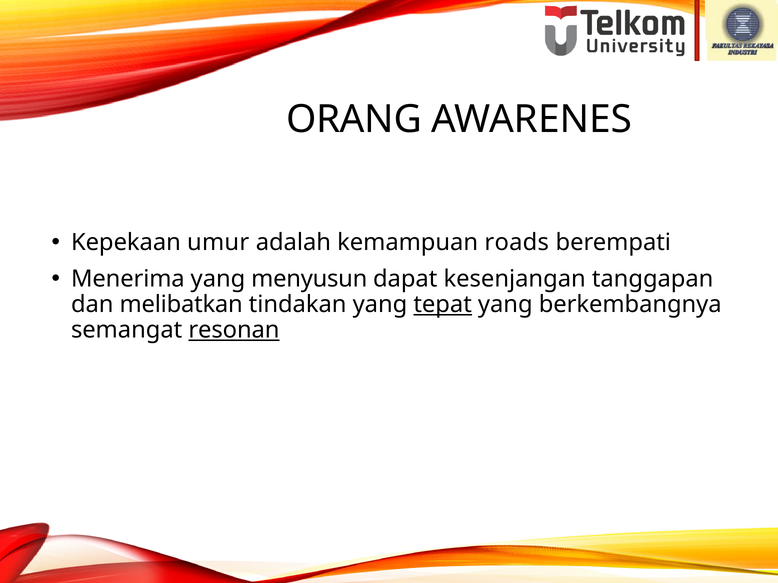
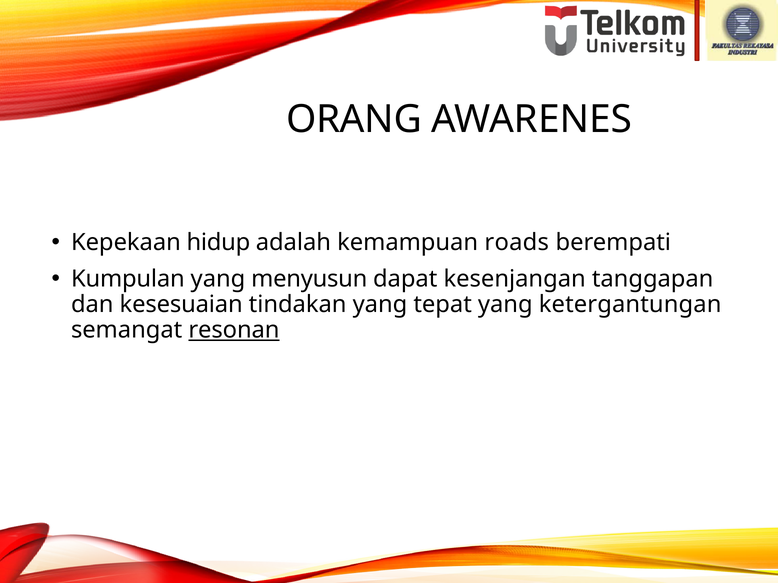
umur: umur -> hidup (218, 243)
Menerima: Menerima -> Kumpulan (128, 279)
melibatkan: melibatkan -> kesesuaian (181, 305)
tepat underline: present -> none (443, 305)
berkembangnya: berkembangnya -> ketergantungan (630, 305)
